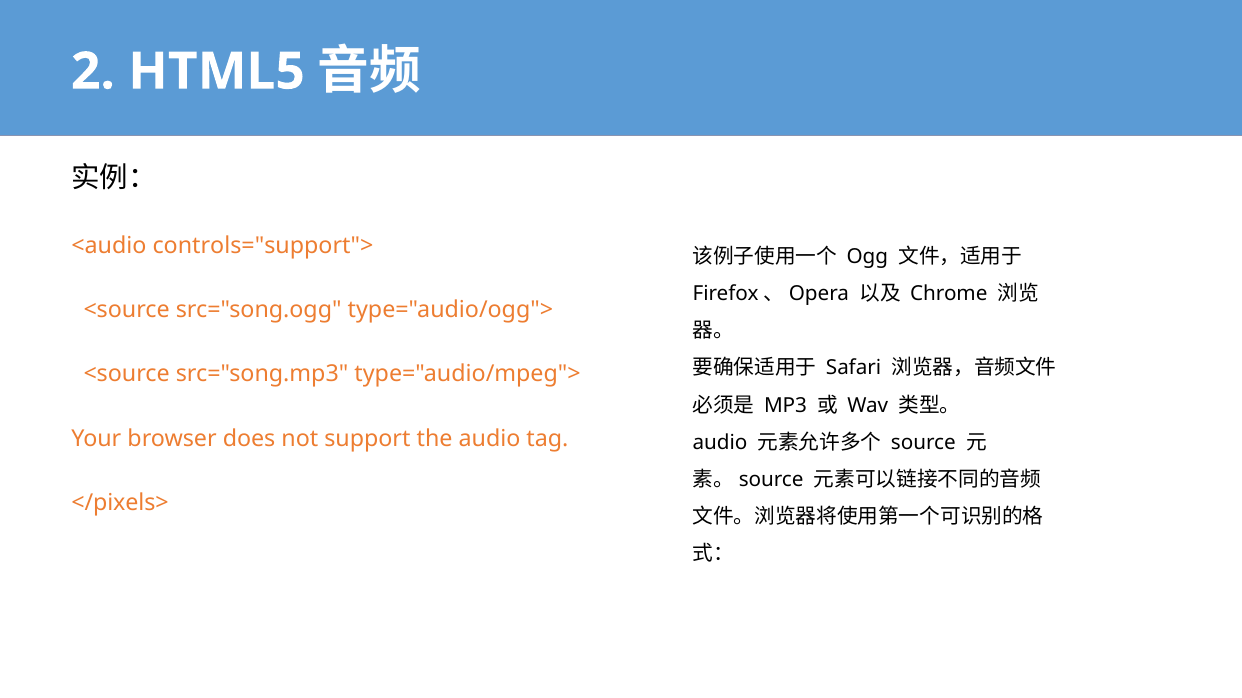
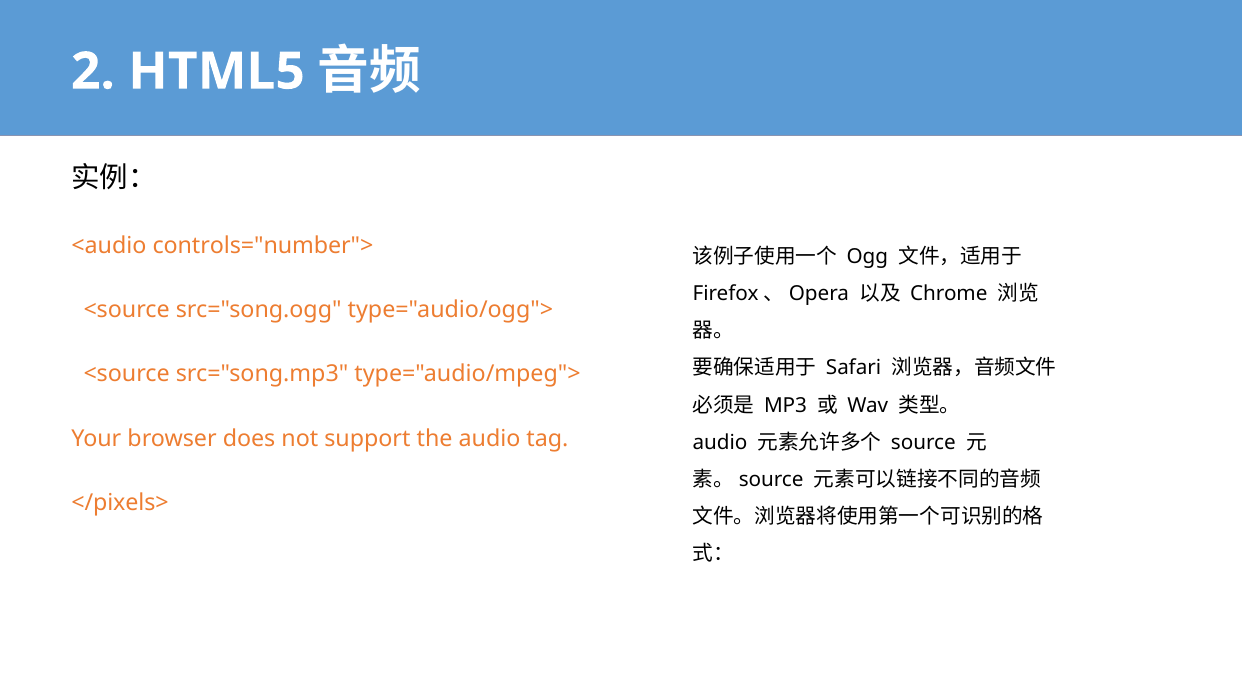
controls="support">: controls="support"> -> controls="number"> (263, 246)
